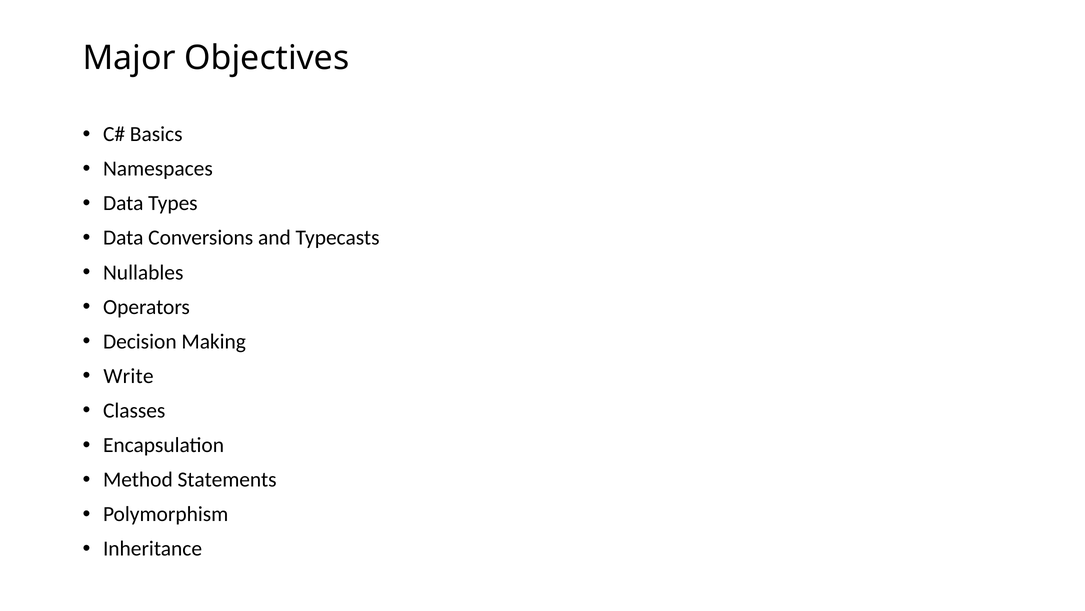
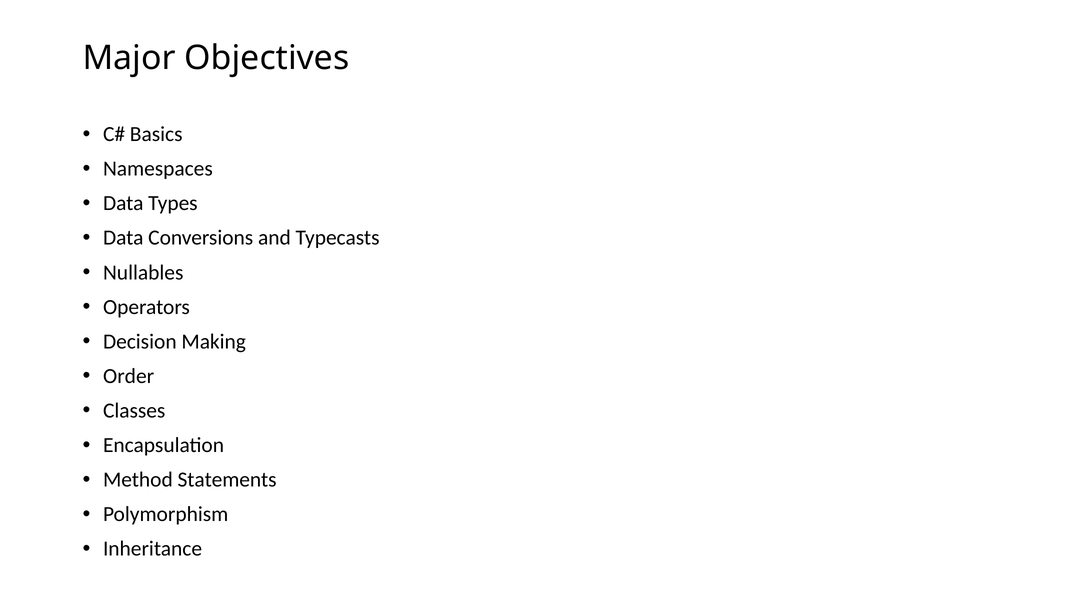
Write: Write -> Order (129, 376)
